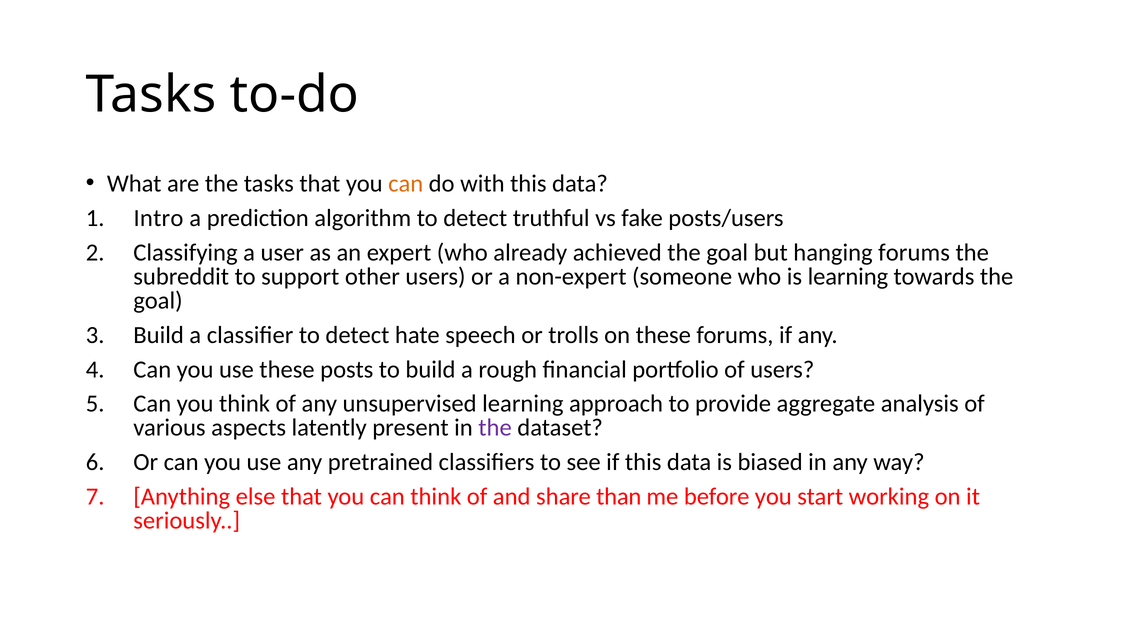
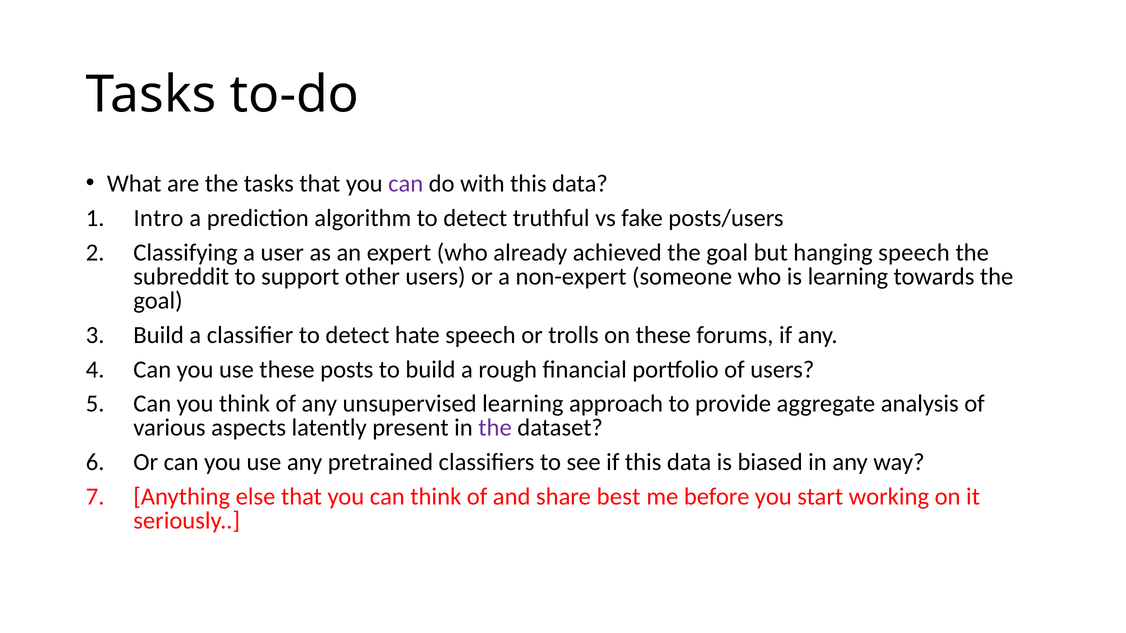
can colour: orange -> purple (406, 184)
hanging forums: forums -> speech (914, 253)
than: than -> best (619, 497)
